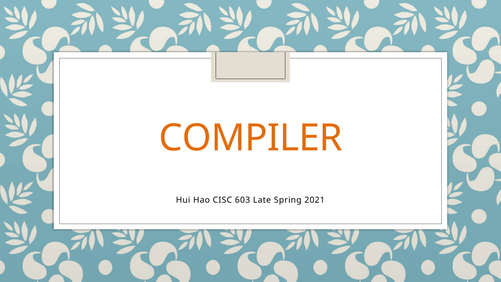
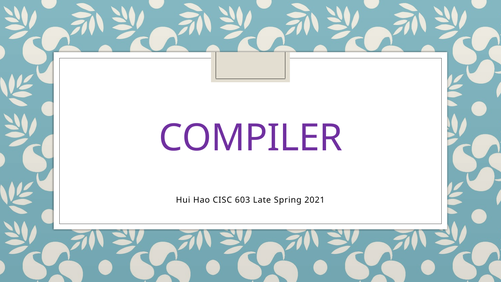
COMPILER colour: orange -> purple (251, 138)
